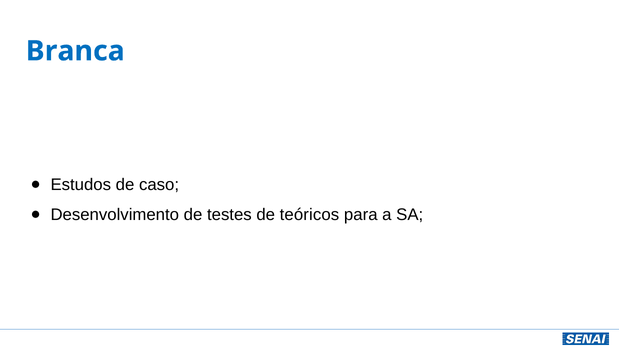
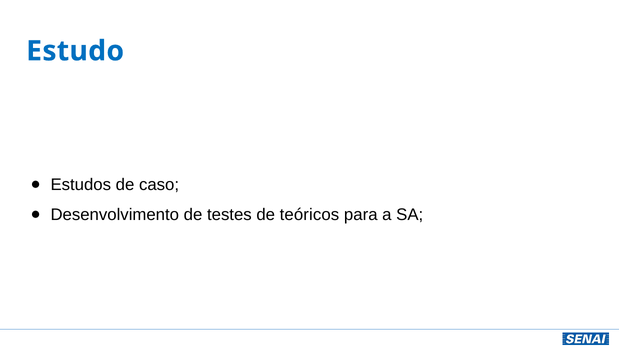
Branca: Branca -> Estudo (75, 51)
